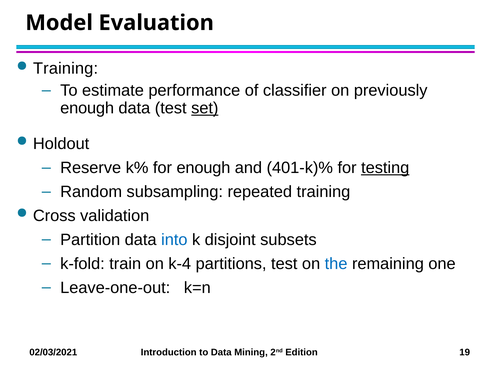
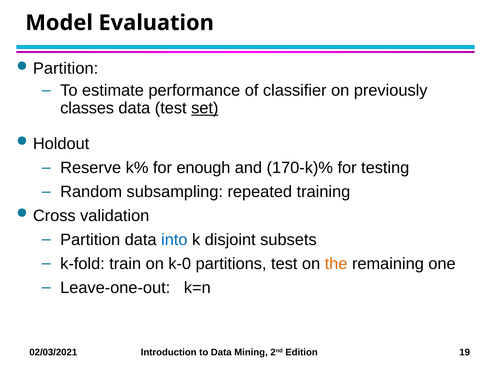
Training: Training -> Partition (66, 68)
enough: enough -> classes (87, 108)
401-k)%: 401-k)% -> 170-k)% (300, 168)
testing underline: present -> none (385, 168)
k-4: k-4 -> k-0 (180, 264)
the colour: blue -> orange (336, 264)
